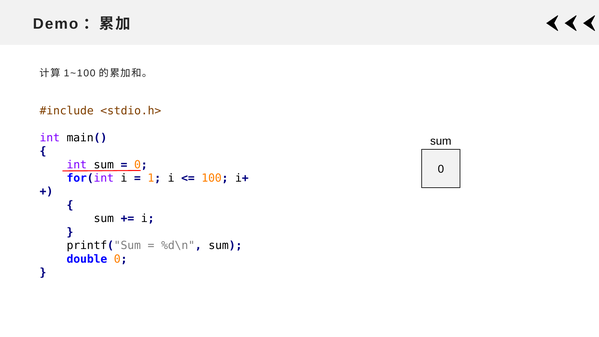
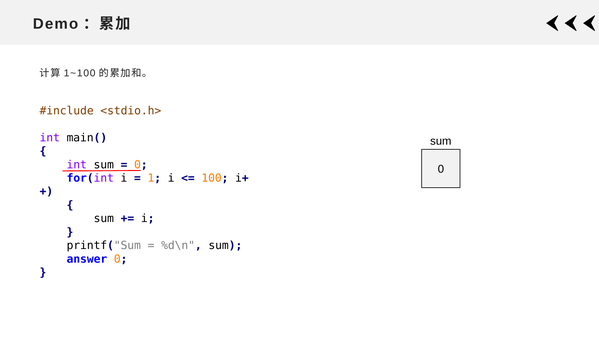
double: double -> answer (87, 259)
